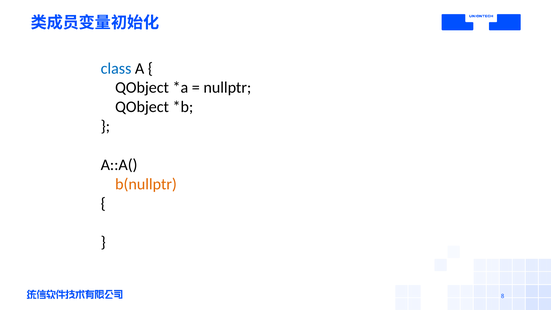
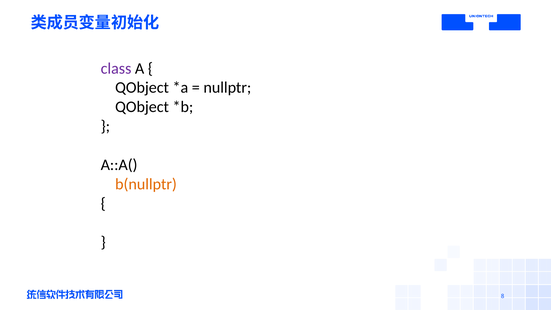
class colour: blue -> purple (116, 68)
